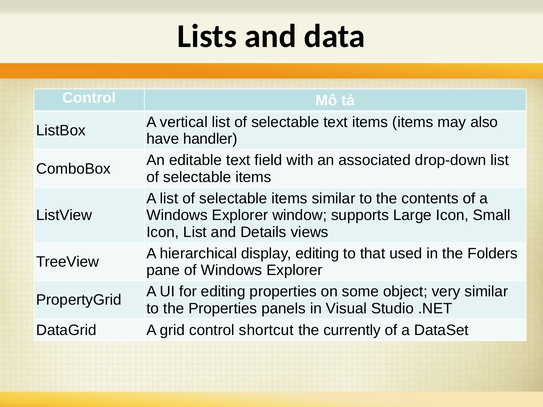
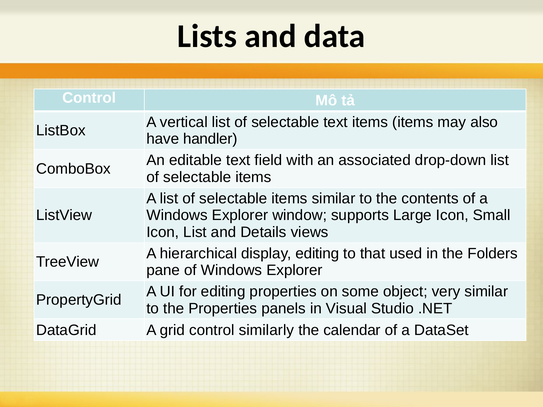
shortcut: shortcut -> similarly (266, 330)
currently: currently -> calendar (352, 330)
